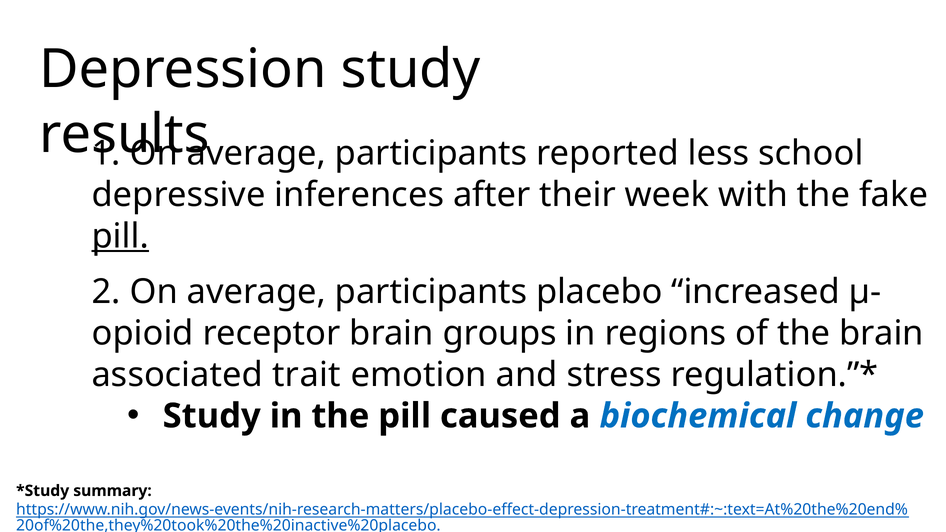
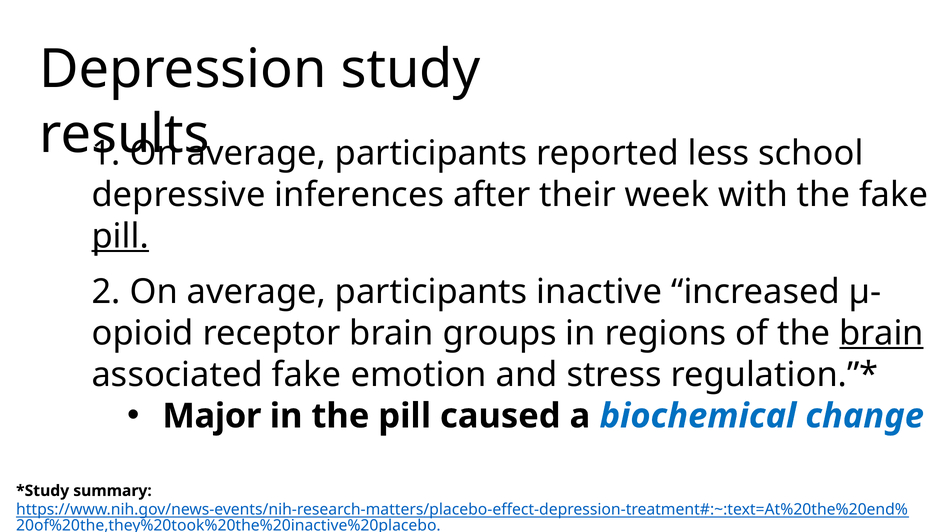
placebo: placebo -> inactive (599, 292)
brain underline: none -> present (881, 333)
associated trait: trait -> fake (307, 375)
Study: Study -> Major (212, 416)
